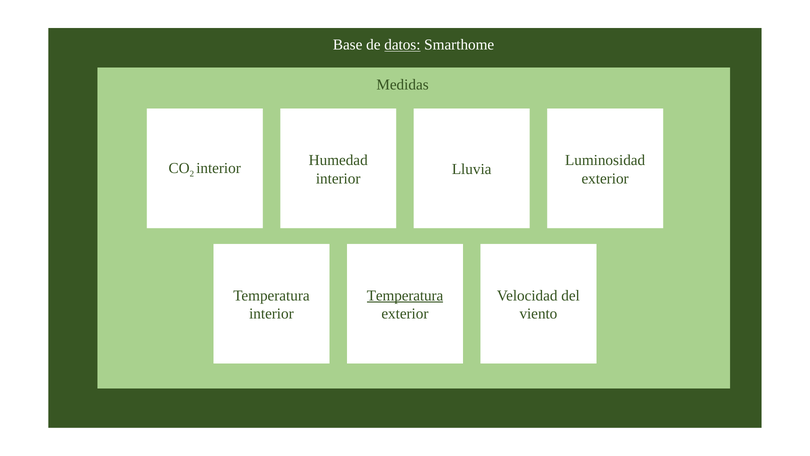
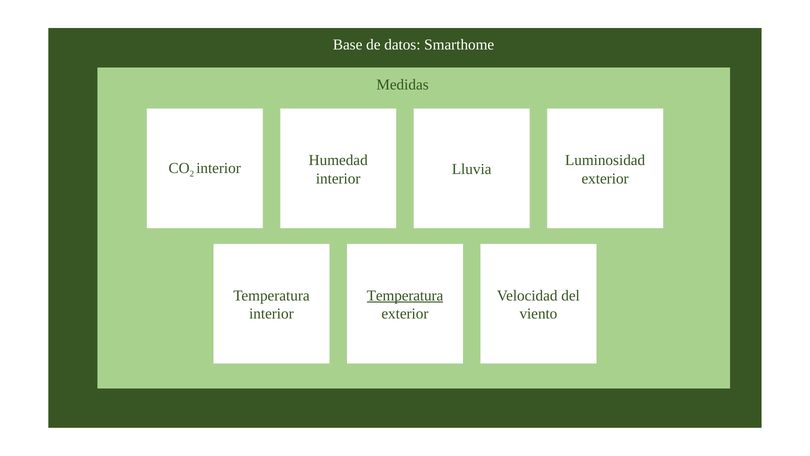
datos underline: present -> none (402, 45)
